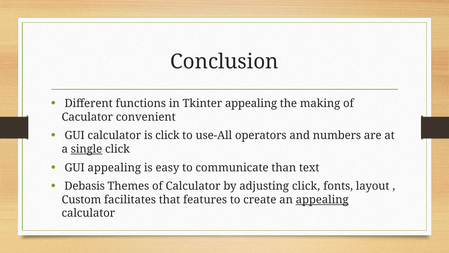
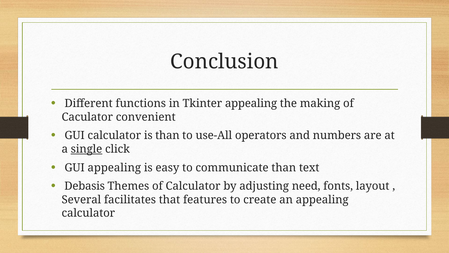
is click: click -> than (167, 135)
adjusting click: click -> need (306, 186)
Custom: Custom -> Several (81, 199)
appealing underline: present -> none (322, 199)
